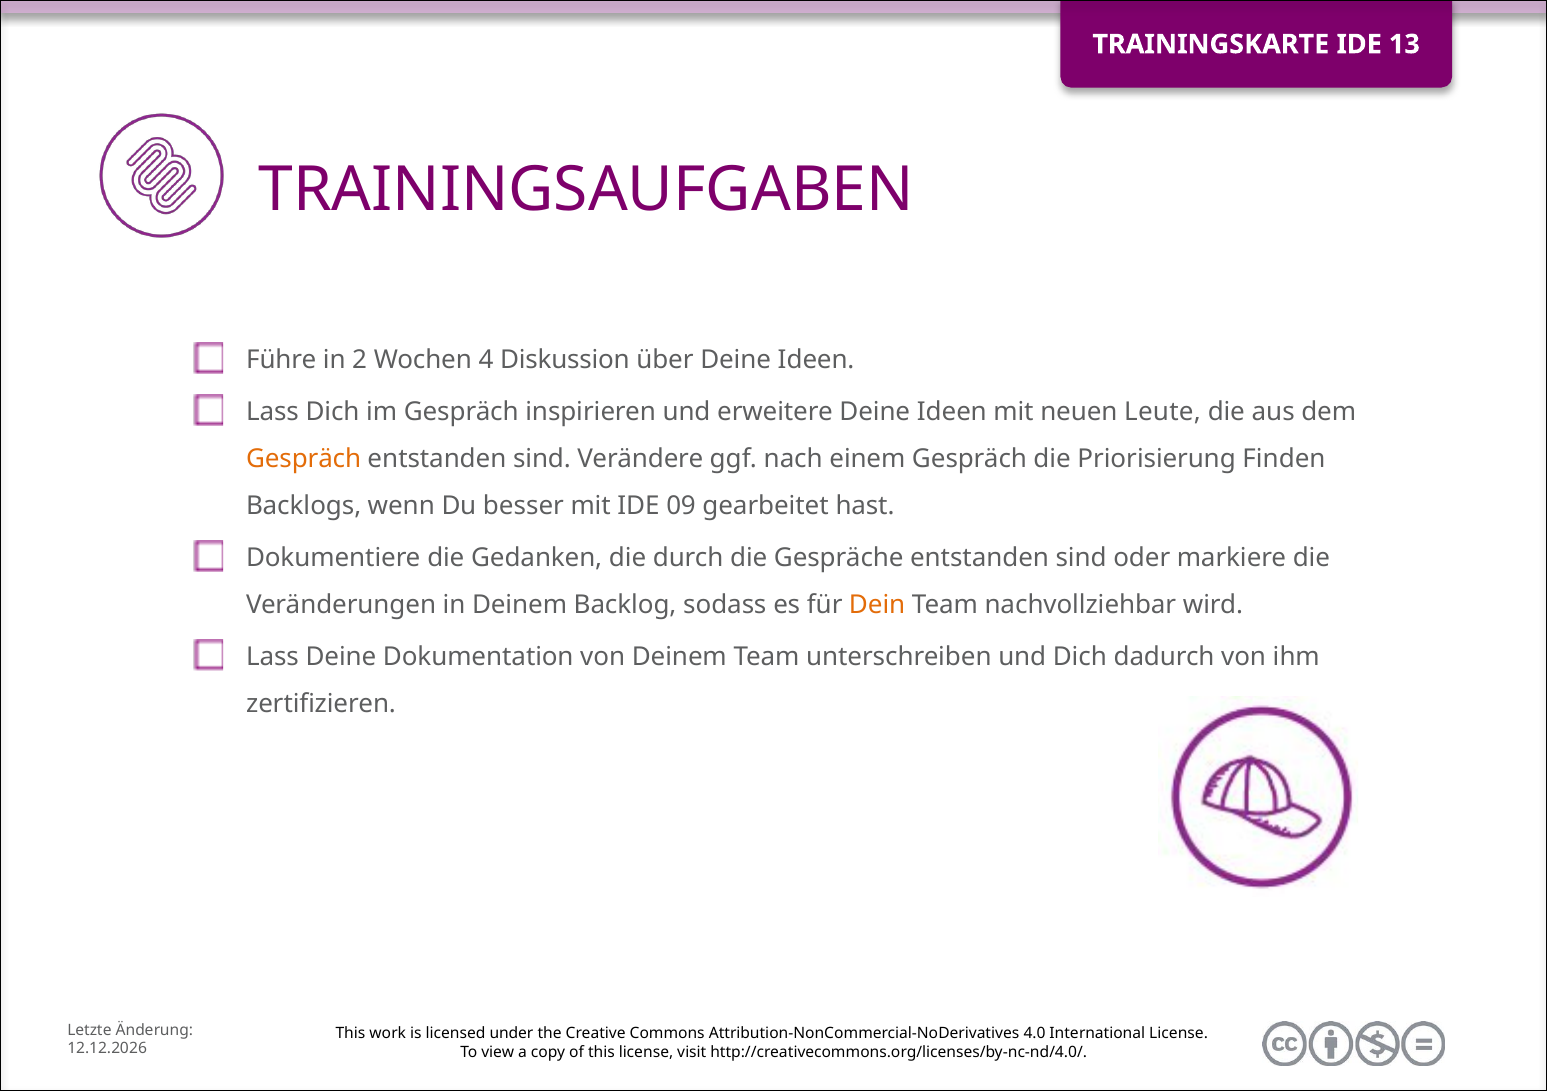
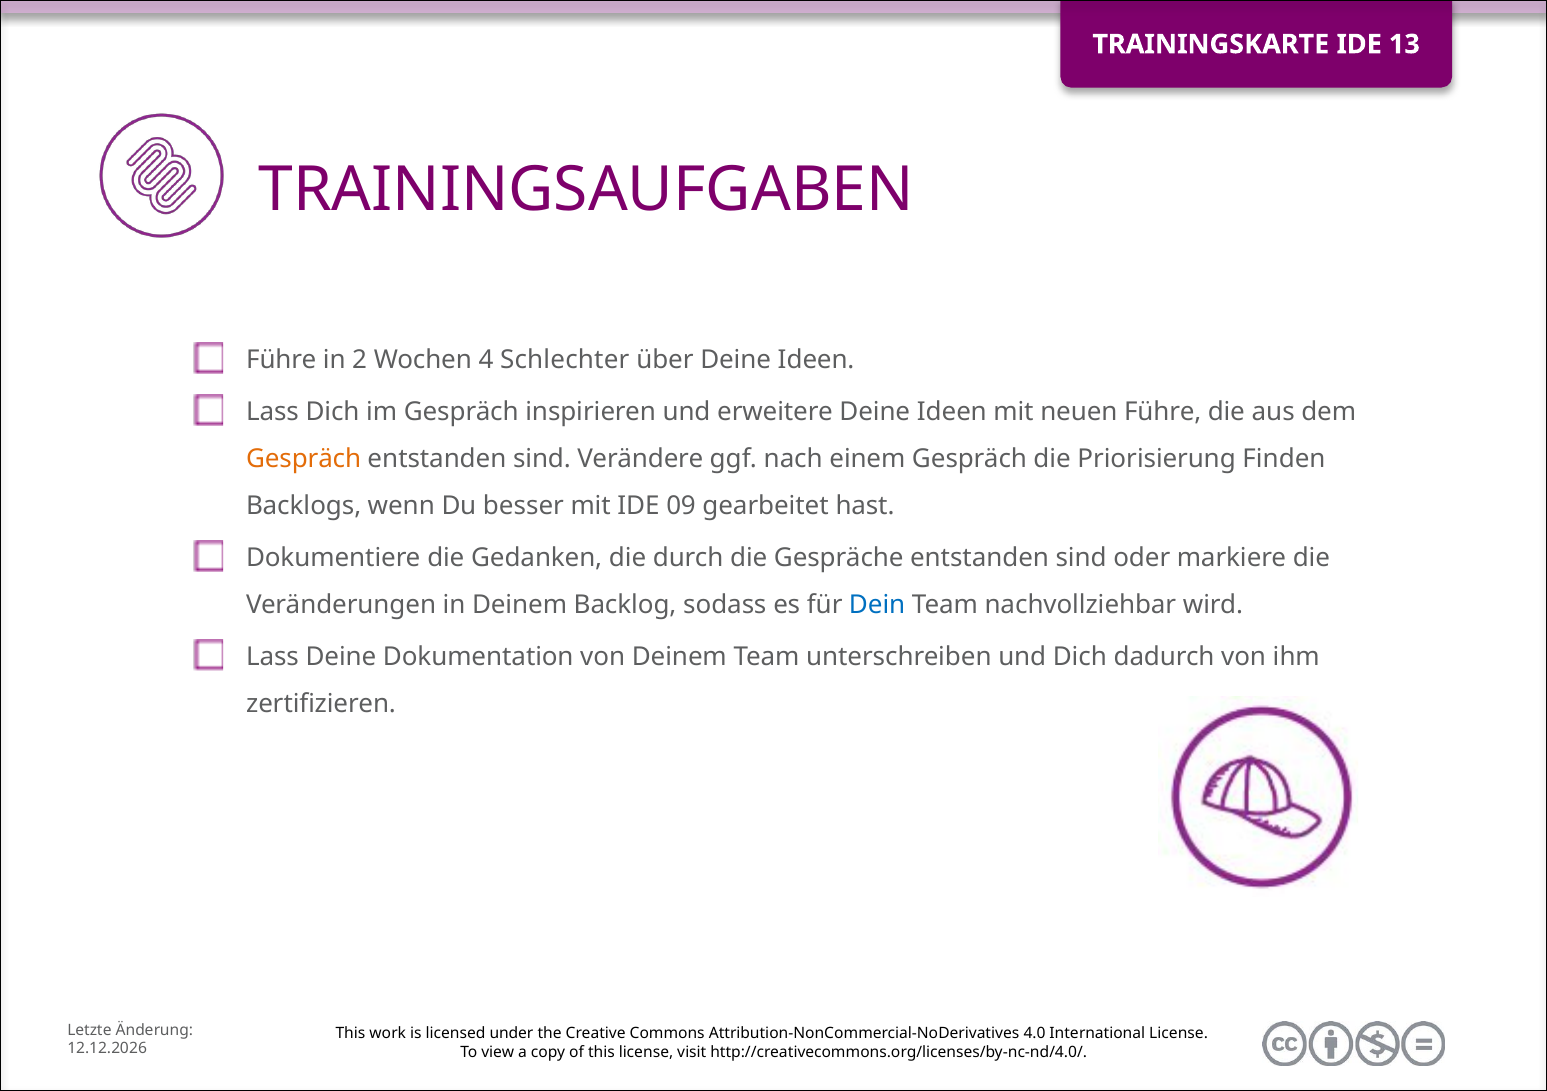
Diskussion: Diskussion -> Schlechter (565, 360)
neuen Leute: Leute -> Führe (1163, 412)
Dein colour: orange -> blue (877, 604)
